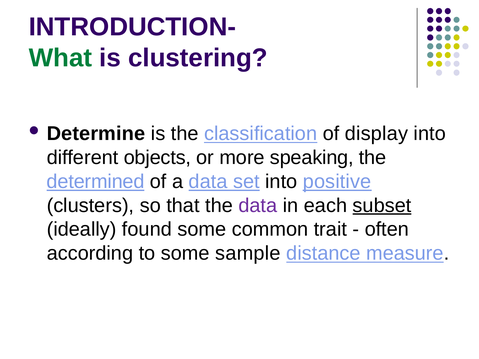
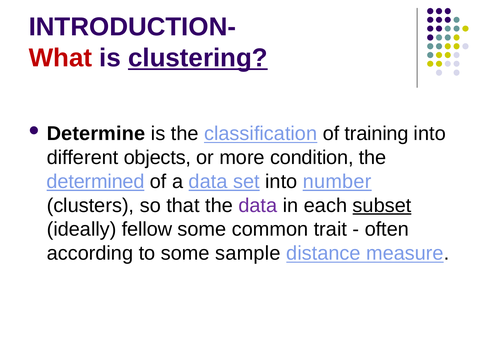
What colour: green -> red (60, 58)
clustering underline: none -> present (198, 58)
display: display -> training (377, 134)
speaking: speaking -> condition (312, 158)
positive: positive -> number (337, 182)
found: found -> fellow (147, 230)
